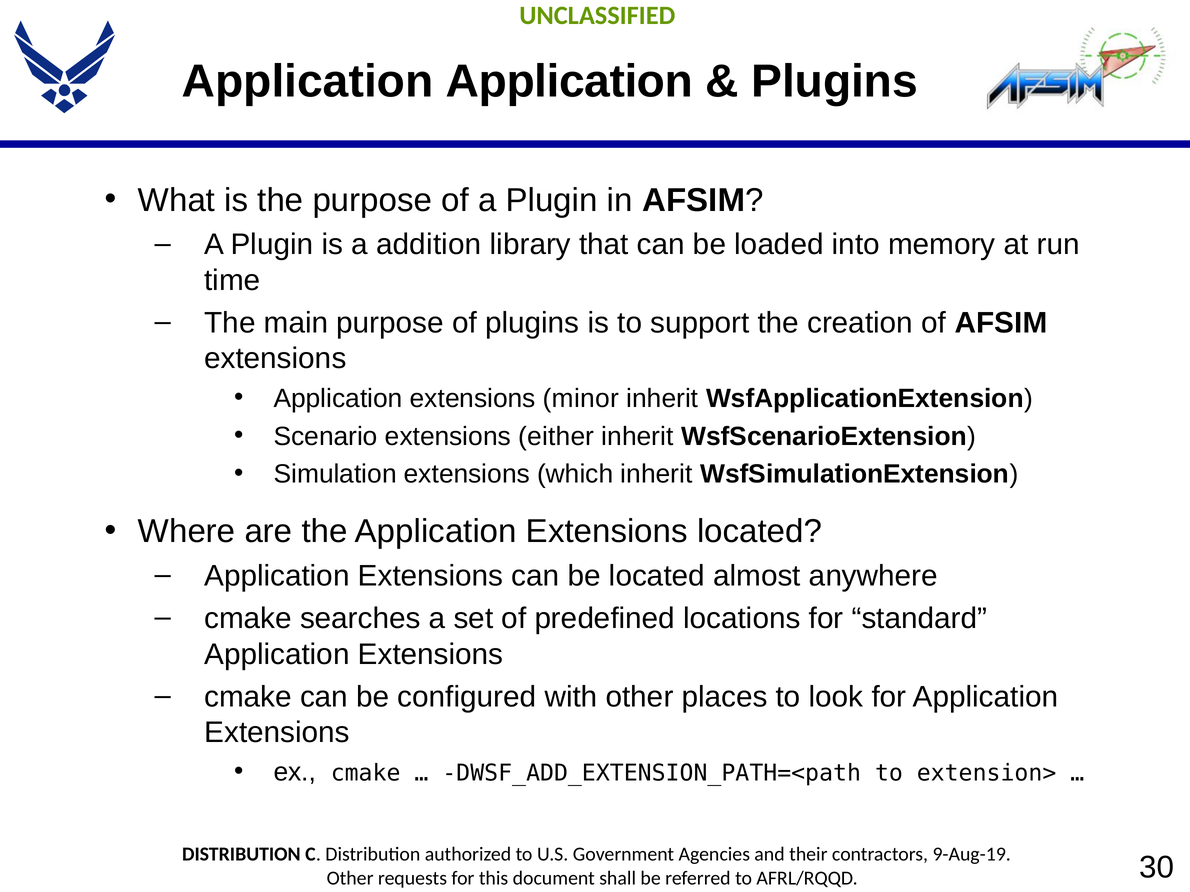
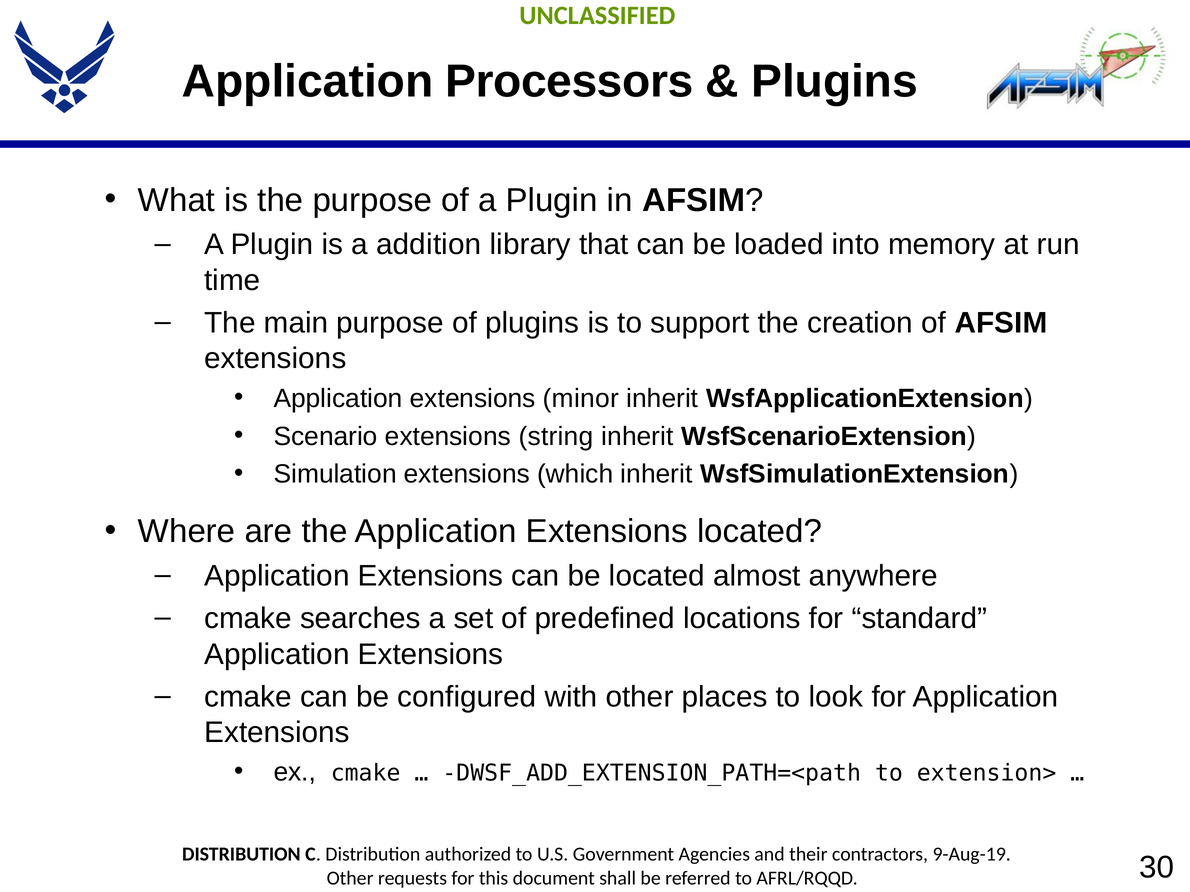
Application Application: Application -> Processors (569, 81)
either: either -> string (556, 437)
